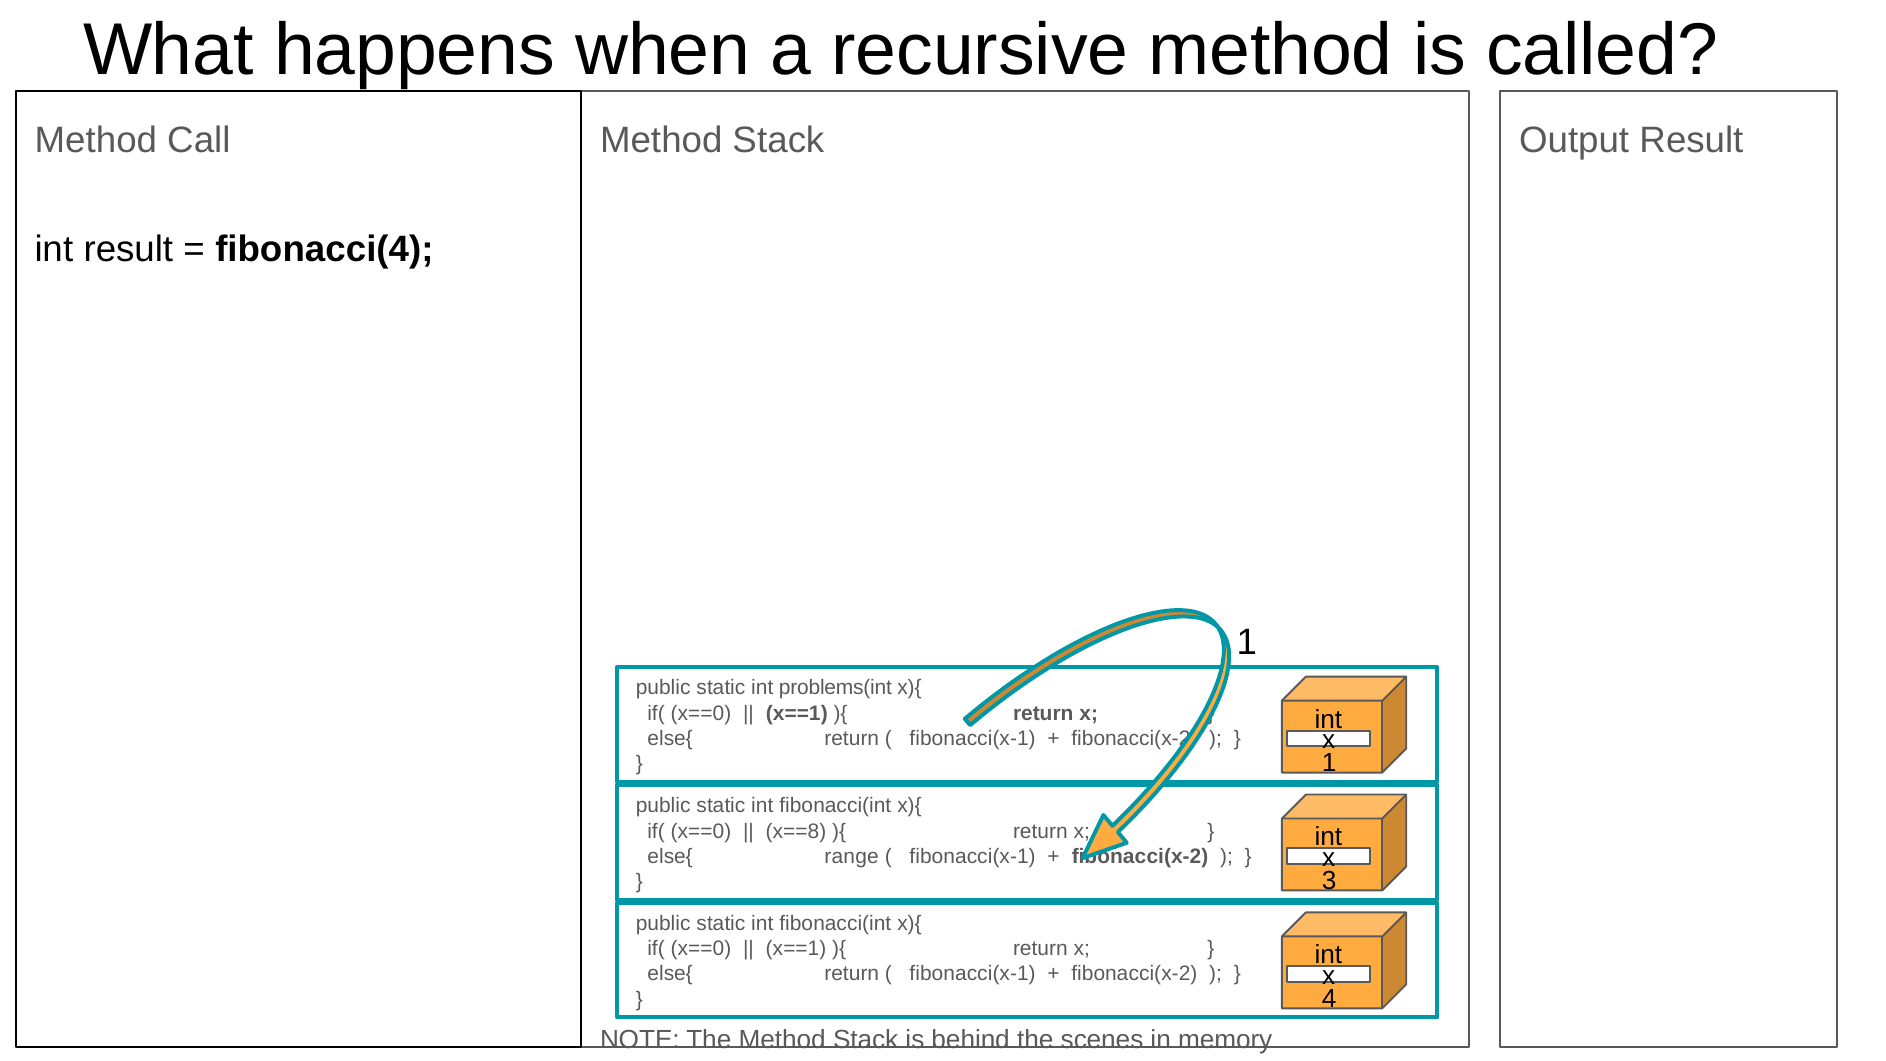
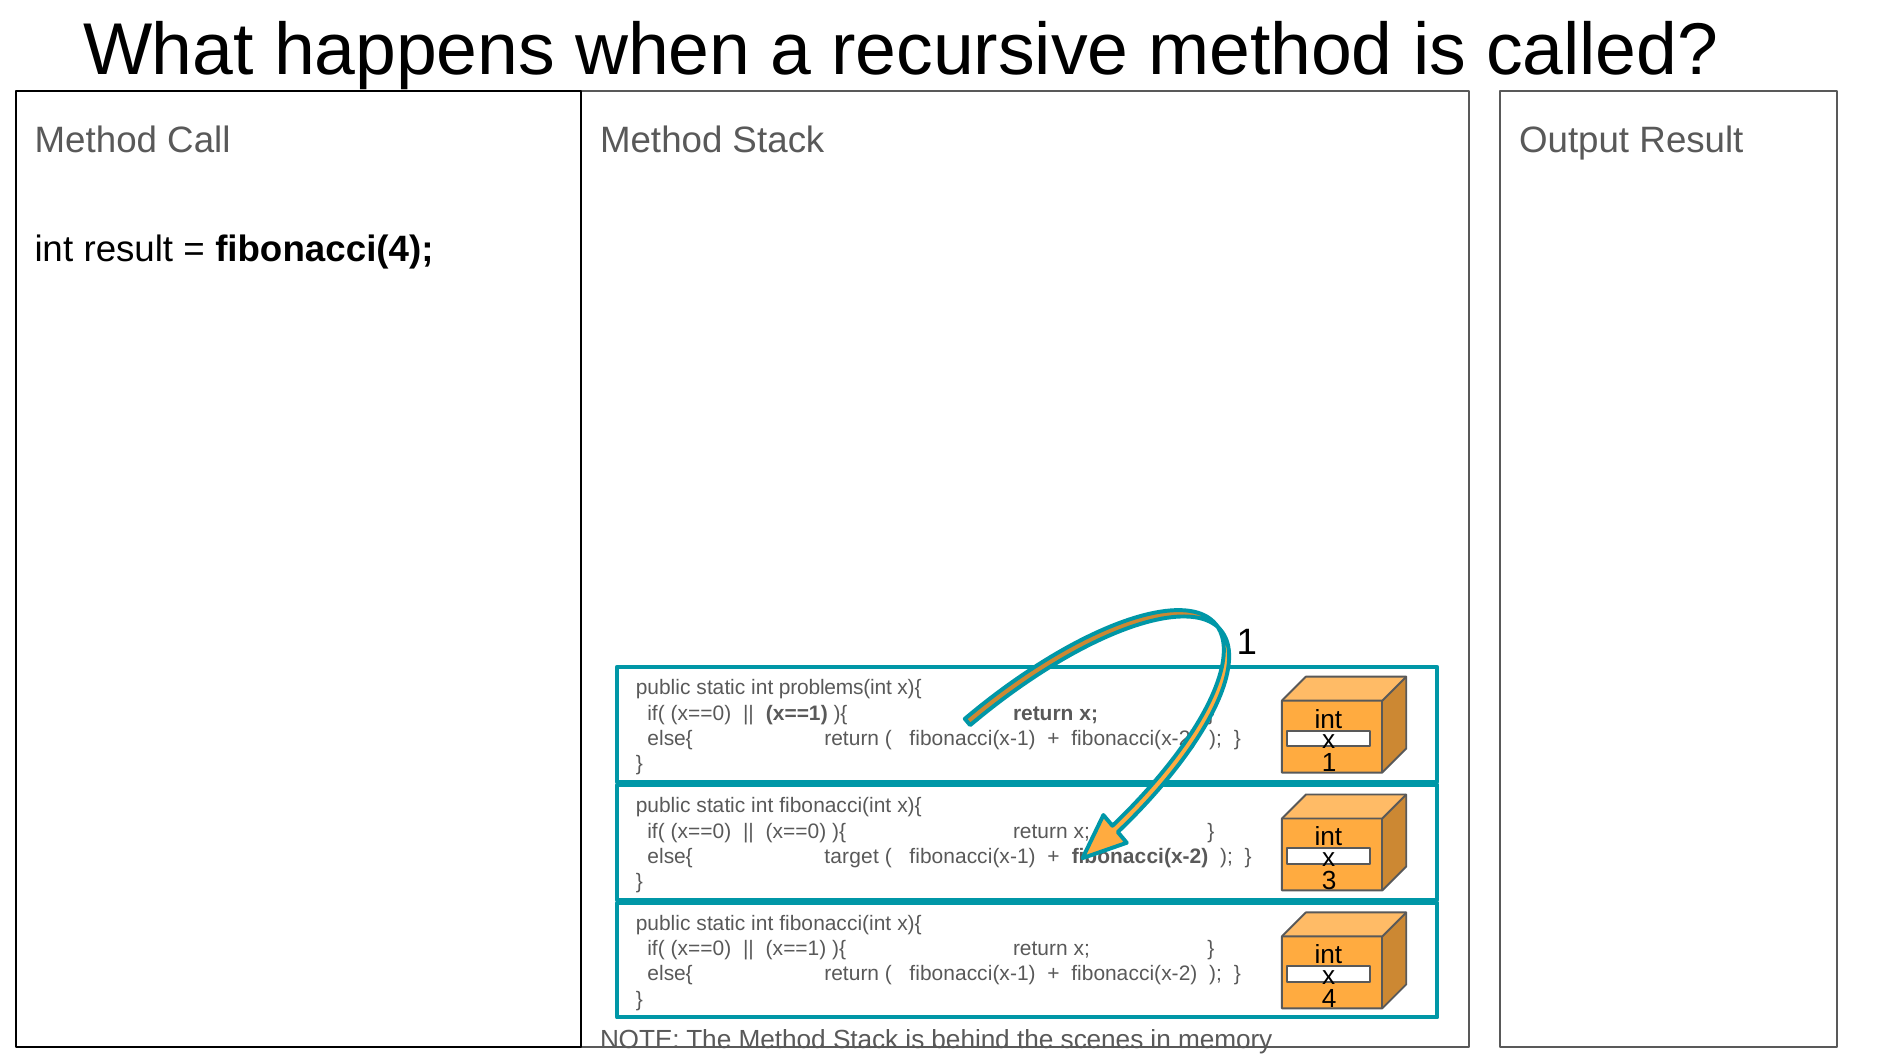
x==8: x==8 -> x==0 (796, 831)
range: range -> target (852, 856)
